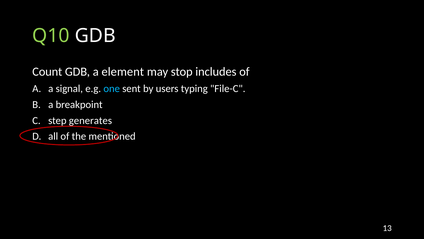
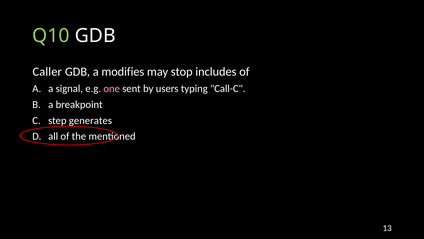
Count: Count -> Caller (47, 72)
element: element -> modifies (123, 72)
one colour: light blue -> pink (112, 89)
File-C: File-C -> Call-C (228, 89)
